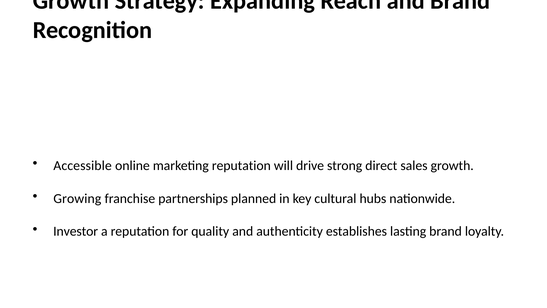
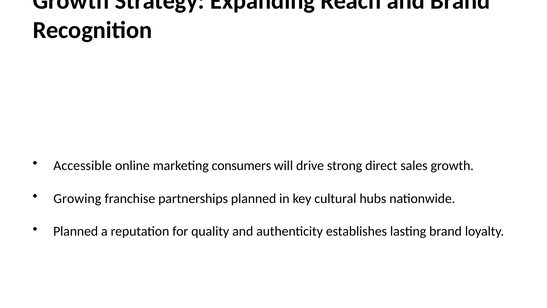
marketing reputation: reputation -> consumers (241, 166)
Investor: Investor -> Planned (76, 231)
